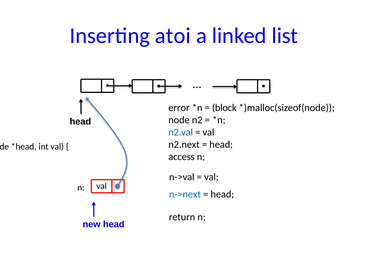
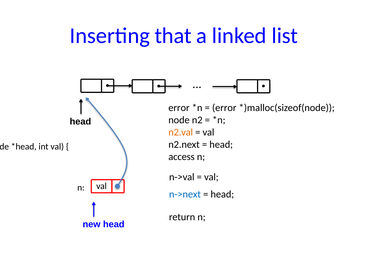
atoi: atoi -> that (173, 36)
block: block -> error (224, 108)
n2.val colour: blue -> orange (181, 132)
